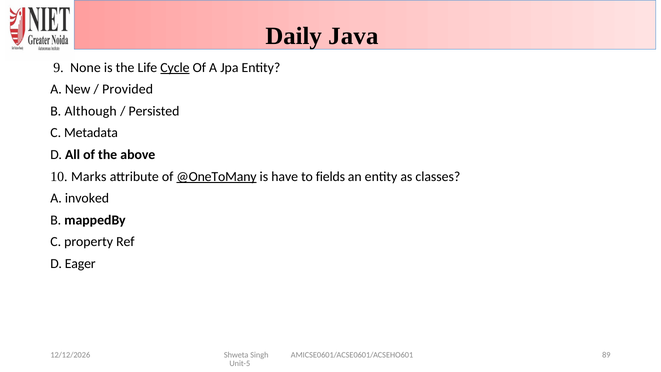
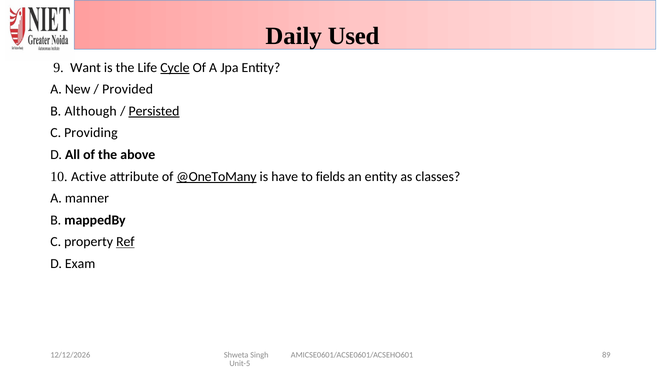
Java: Java -> Used (354, 36)
None: None -> Want (86, 68)
Persisted underline: none -> present (154, 111)
Metadata: Metadata -> Providing (91, 133)
Marks: Marks -> Active (89, 176)
invoked: invoked -> manner (87, 198)
Ref underline: none -> present (125, 242)
Eager: Eager -> Exam (80, 263)
